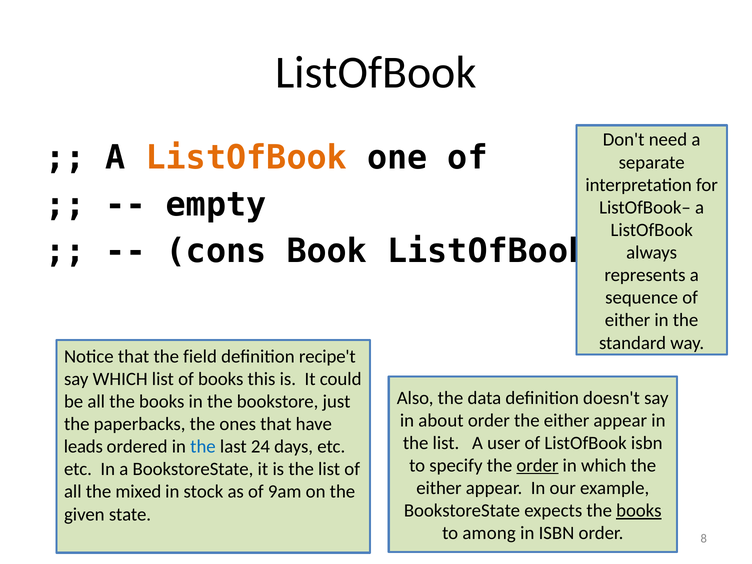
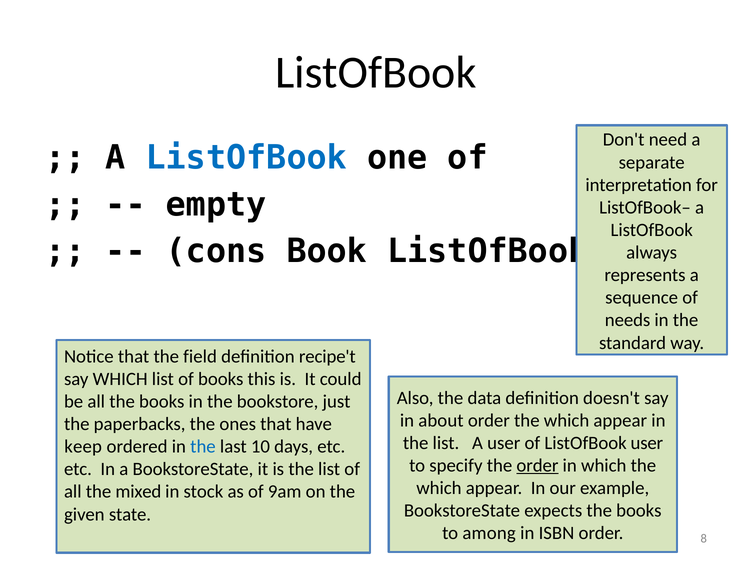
ListOfBook colour: orange -> blue (246, 158)
either: either -> needs (628, 320)
order the either: either -> which (567, 420)
ListOfBook isbn: isbn -> user (647, 443)
leads: leads -> keep (83, 447)
24: 24 -> 10 (260, 447)
either: either -> which (439, 488)
books underline: present -> none (639, 511)
